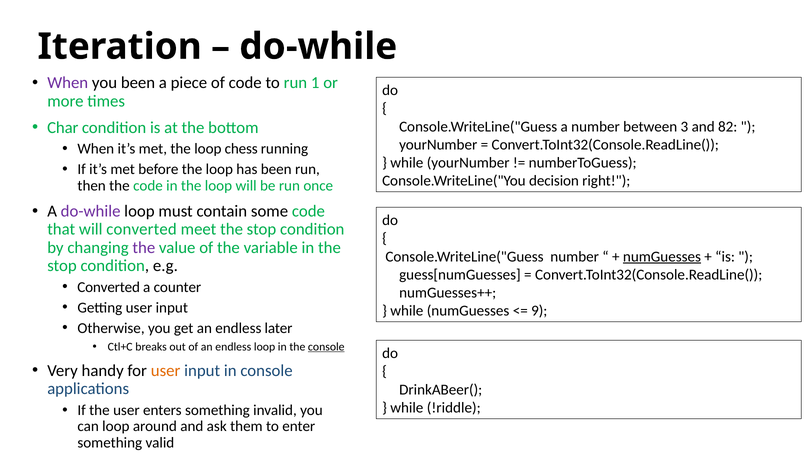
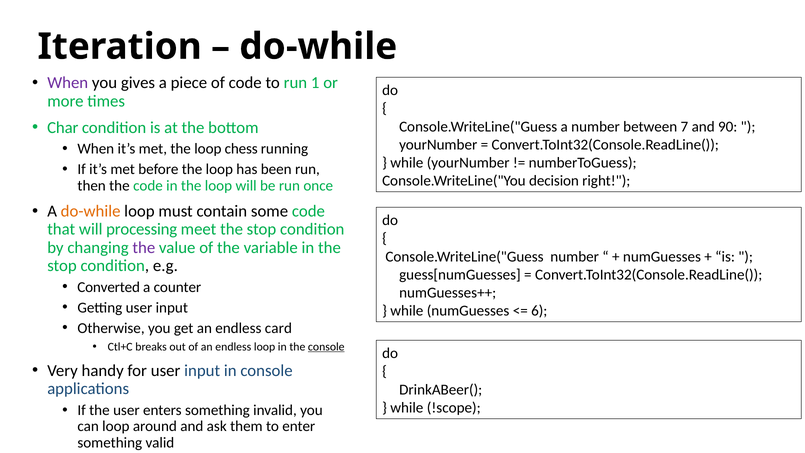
you been: been -> gives (138, 83)
3: 3 -> 7 (684, 127)
82: 82 -> 90 (728, 127)
do-while colour: purple -> orange (91, 211)
will converted: converted -> processing (142, 229)
numGuesses underline: present -> none (662, 256)
9: 9 -> 6 (539, 311)
later: later -> card (278, 328)
user colour: orange -> black (166, 370)
!riddle: !riddle -> !scope (454, 408)
